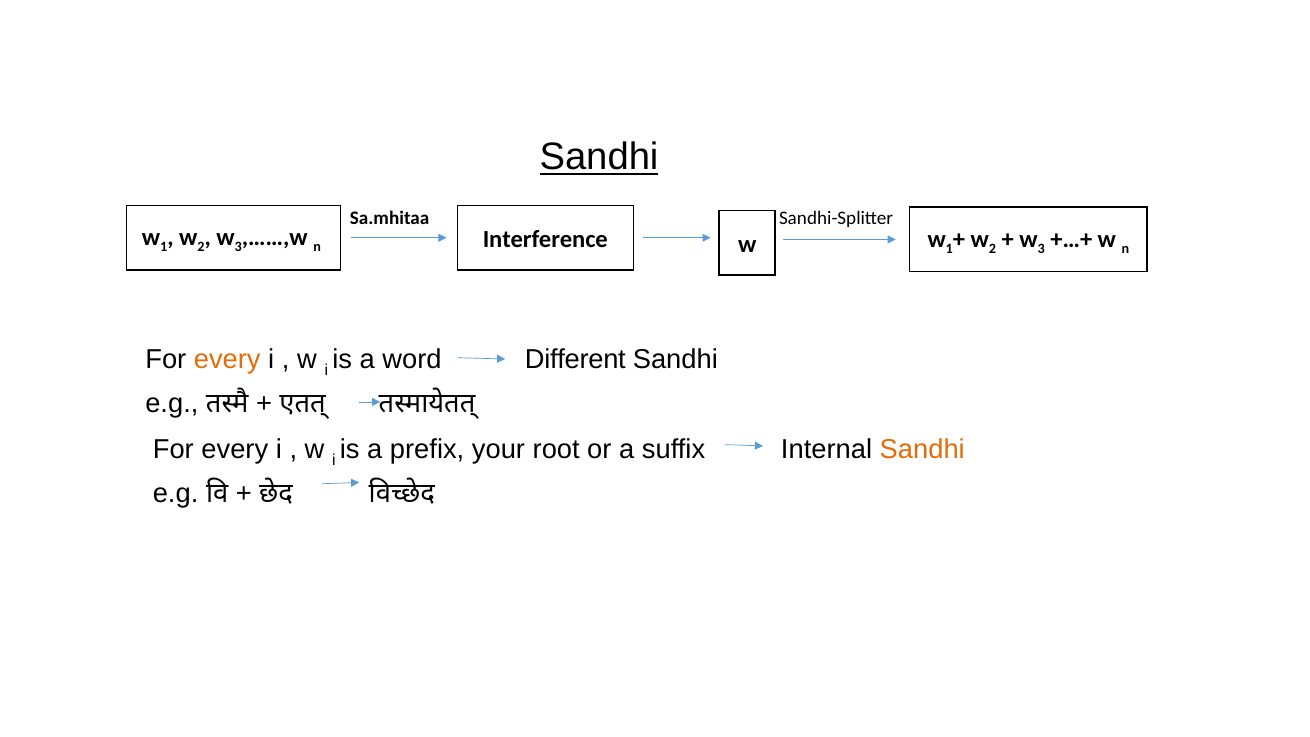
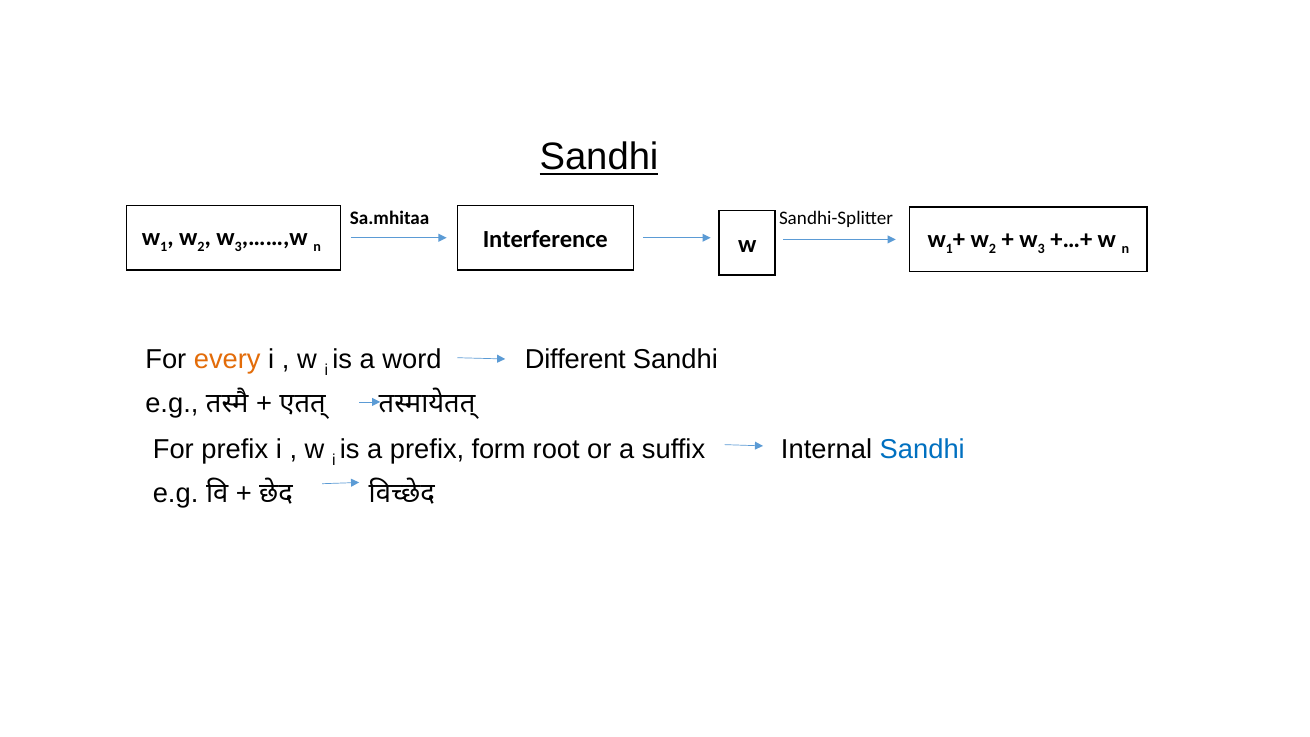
every: every -> prefix (235, 449)
your: your -> form (499, 449)
Sandhi colour: orange -> blue (922, 449)
